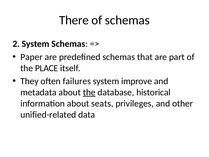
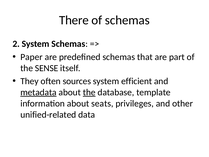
PLACE: PLACE -> SENSE (47, 68)
failures: failures -> sources (77, 81)
improve: improve -> efficient (137, 81)
metadata underline: none -> present (38, 92)
historical: historical -> template (153, 92)
